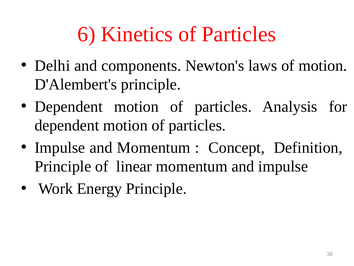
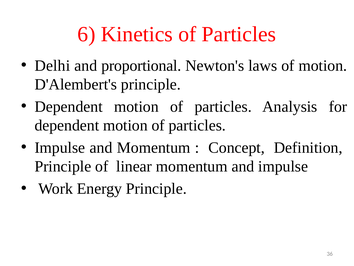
components: components -> proportional (141, 65)
